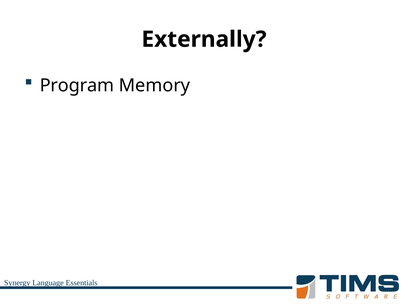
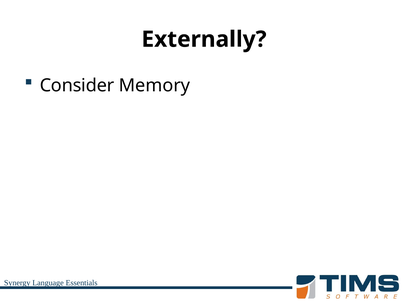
Program: Program -> Consider (77, 86)
